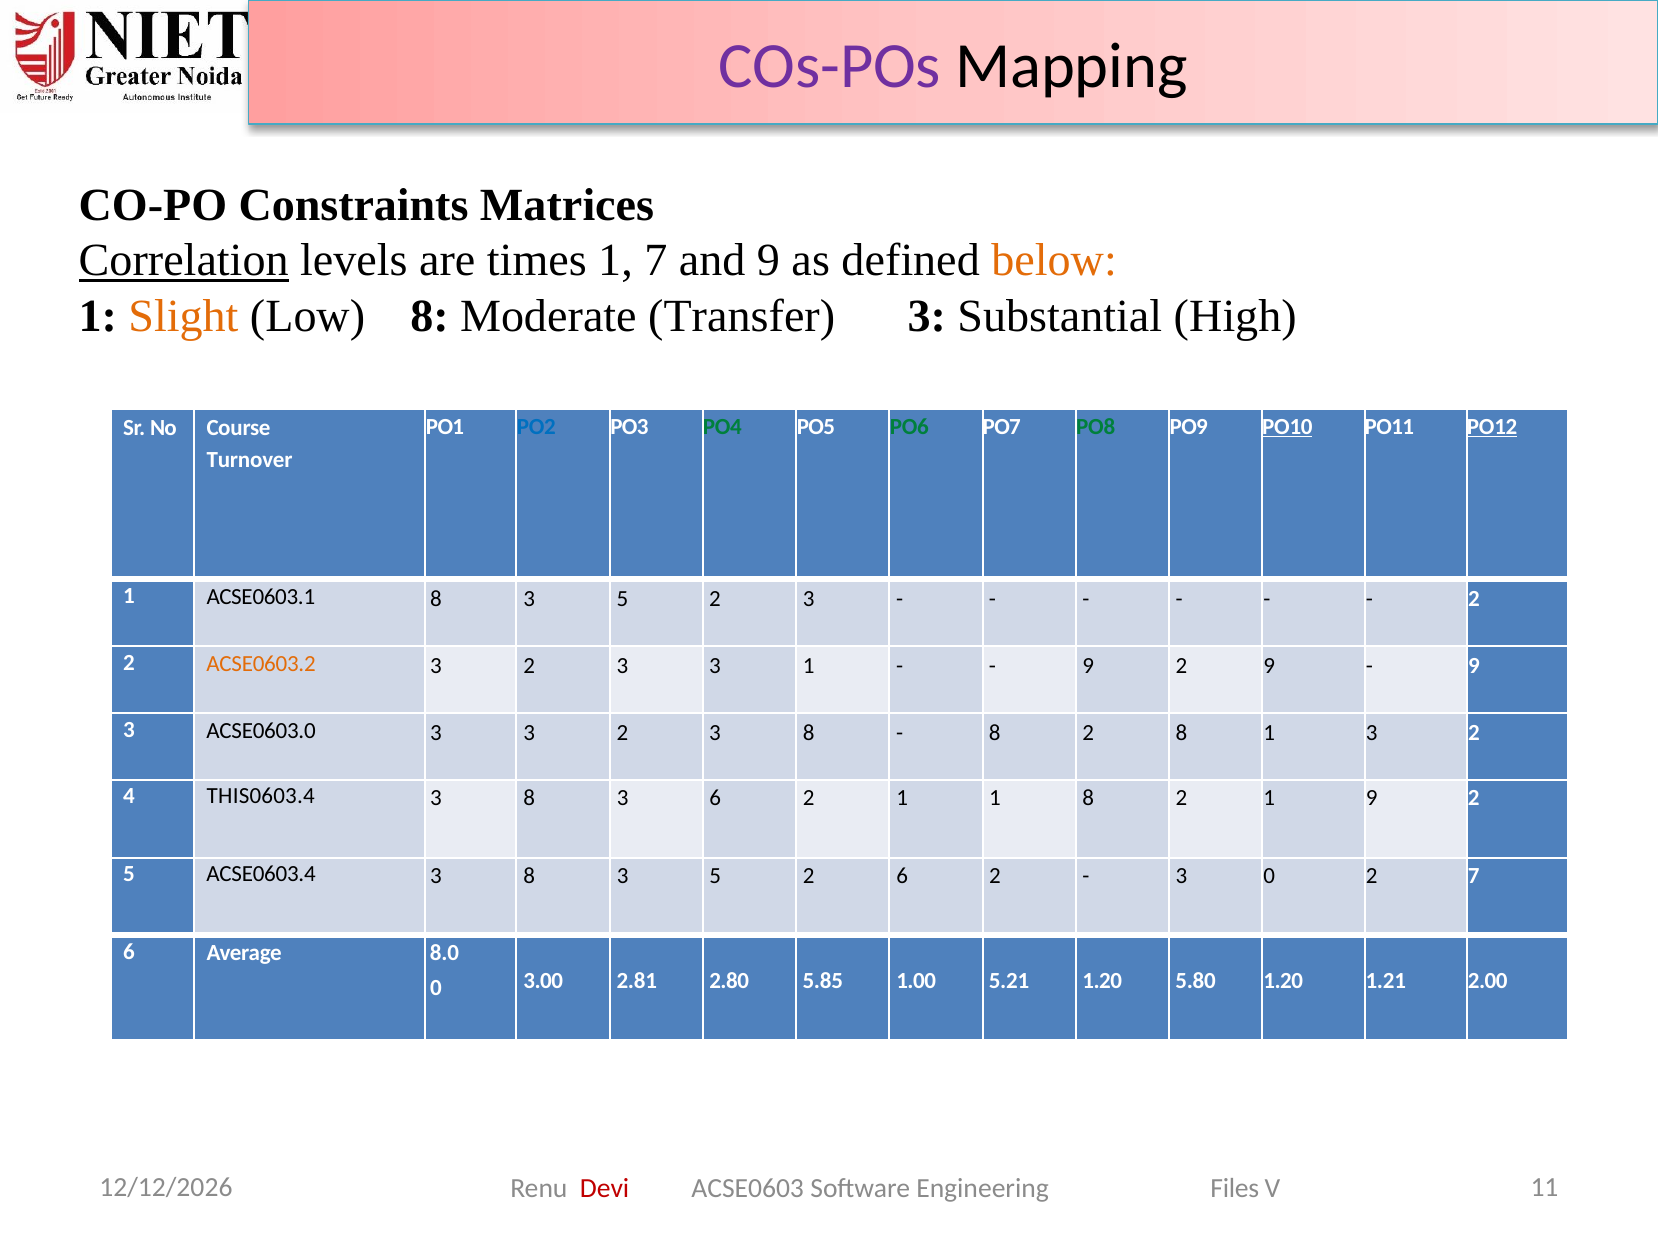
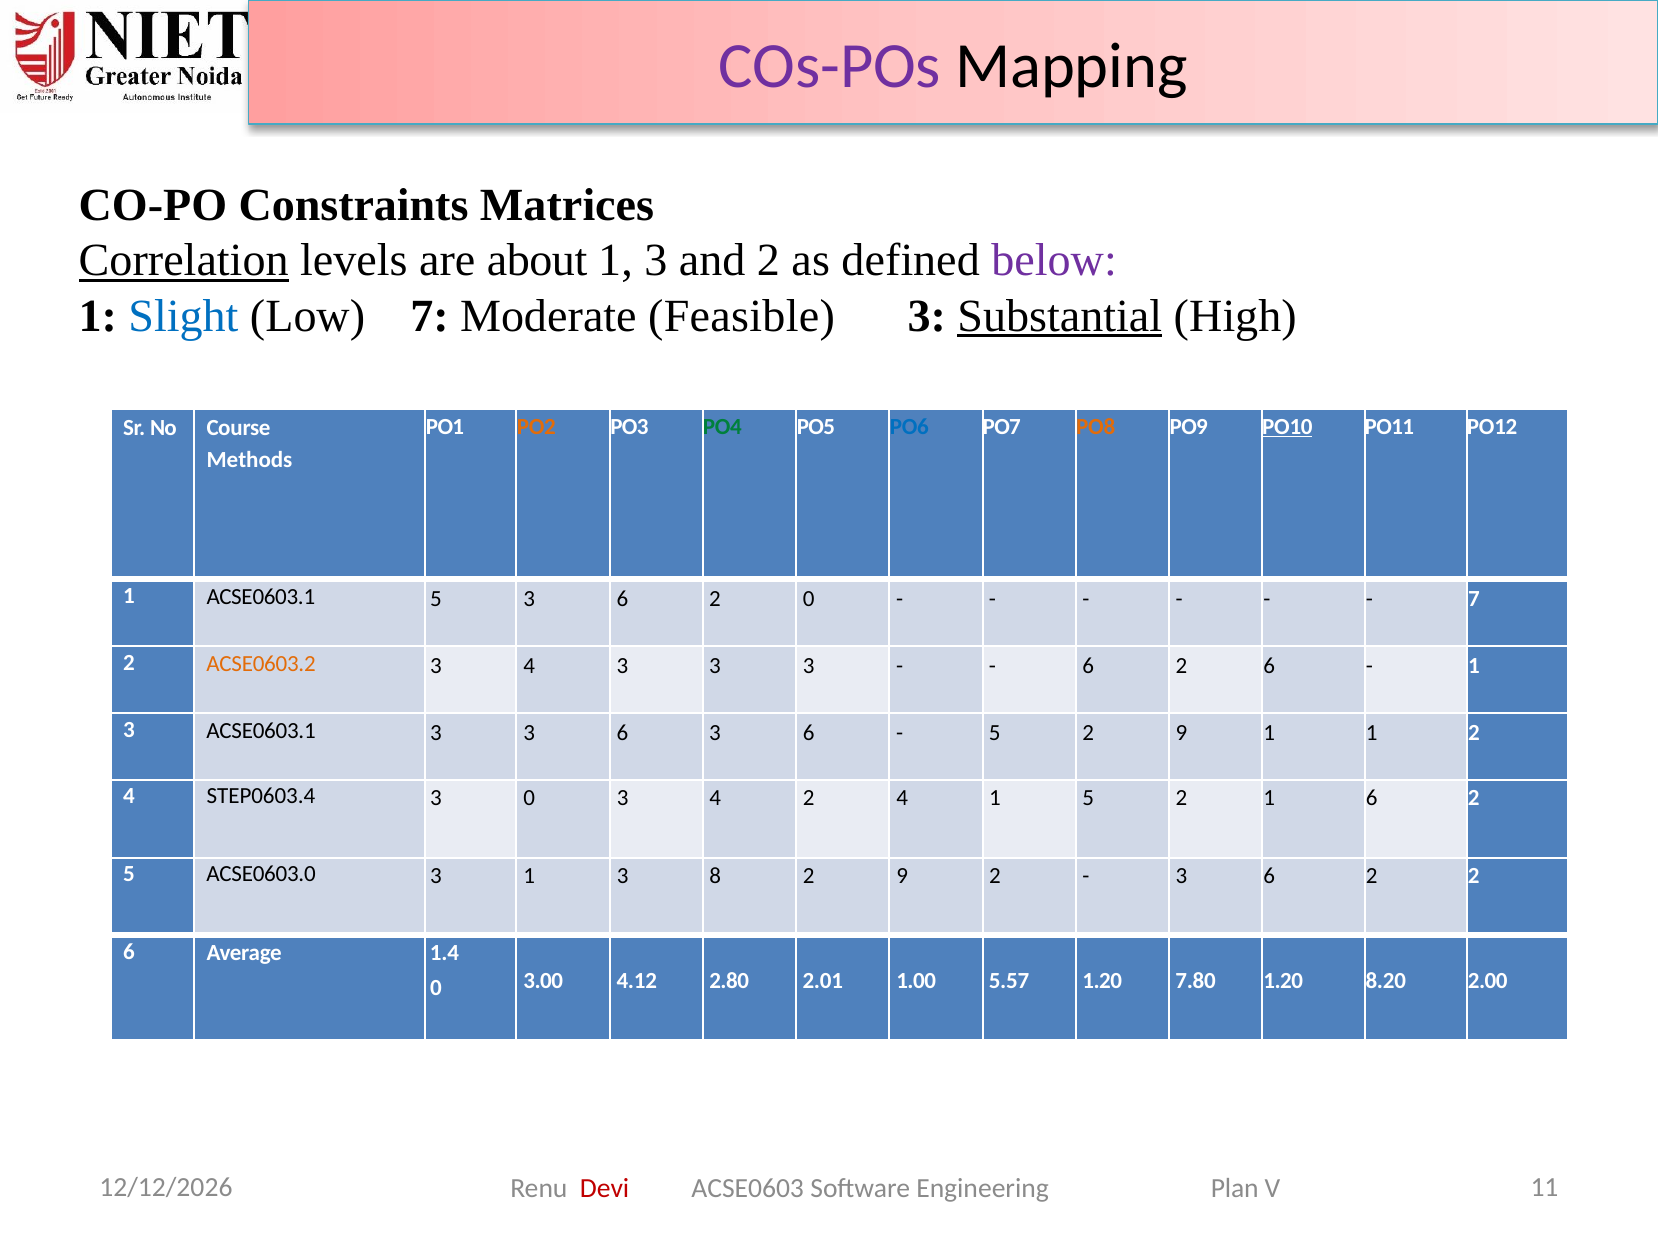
times: times -> about (537, 261)
7: 7 -> 3 (656, 261)
and 9: 9 -> 2 (768, 261)
below colour: orange -> purple (1054, 261)
Slight colour: orange -> blue (183, 316)
Low 8: 8 -> 7 (429, 316)
Transfer: Transfer -> Feasible (742, 316)
Substantial underline: none -> present (1060, 316)
PO2 colour: blue -> orange (536, 426)
PO6 colour: green -> blue (909, 426)
PO8 colour: green -> orange (1096, 426)
PO12 underline: present -> none (1492, 426)
Turnover: Turnover -> Methods (250, 460)
ACSE0603.1 8: 8 -> 5 (436, 599)
5: 5 -> 6 (623, 599)
3: 3 -> 0 (809, 599)
2: 2 -> 7 (1474, 599)
2: 2 -> 4 (529, 666)
3 3 1: 1 -> 3 (809, 666)
9: 9 -> 6 (1088, 666)
9: 9 -> 6 (1269, 666)
9: 9 -> 1 (1474, 666)
3 ACSE0603.0: ACSE0603.0 -> ACSE0603.1 (261, 731)
3 3 2: 2 -> 6 (623, 733)
8: 8 -> 6 (809, 733)
8: 8 -> 5 (995, 733)
8: 8 -> 9 (1181, 733)
1 3: 3 -> 1 (1372, 733)
THIS0603.4: THIS0603.4 -> STEP0603.4 (261, 796)
8: 8 -> 0 (529, 798)
6: 6 -> 4 (715, 798)
1: 1 -> 4 (902, 798)
1 8: 8 -> 5 (1088, 798)
1 9: 9 -> 6 (1372, 798)
ACSE0603.4: ACSE0603.4 -> ACSE0603.0 (261, 873)
8: 8 -> 1 (529, 875)
5: 5 -> 8 (715, 875)
6: 6 -> 9 (902, 875)
0: 0 -> 6 (1269, 875)
2 7: 7 -> 2 (1474, 875)
8.0: 8.0 -> 1.4 (444, 953)
2.81: 2.81 -> 4.12 (637, 981)
5.85: 5.85 -> 2.01 (823, 981)
5.21: 5.21 -> 5.57 (1009, 981)
5.80: 5.80 -> 7.80 (1196, 981)
1.21: 1.21 -> 8.20 (1386, 981)
Files: Files -> Plan (1235, 1188)
